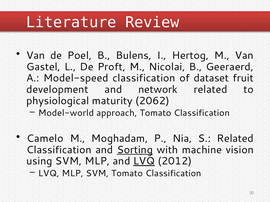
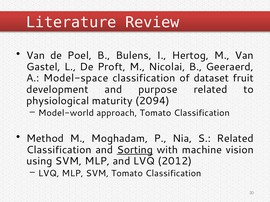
Model-speed: Model-speed -> Model-space (76, 78)
network: network -> purpose (158, 90)
2062: 2062 -> 2094 (152, 101)
Camelo: Camelo -> Method (45, 139)
LVQ underline: present -> none (144, 161)
